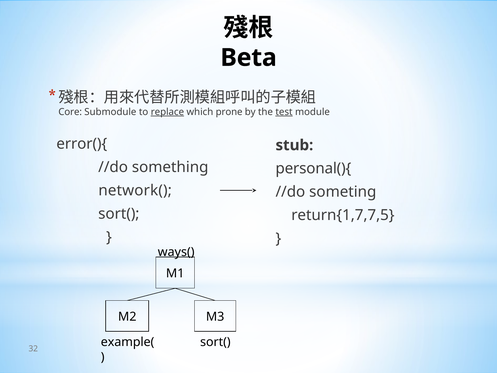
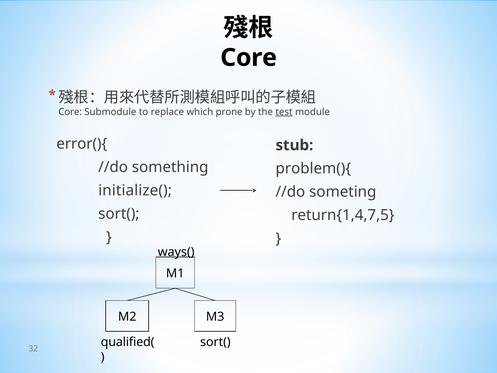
Beta: Beta -> Core (249, 58)
replace underline: present -> none (167, 112)
personal(){: personal(){ -> problem(){ (313, 168)
network(: network( -> initialize( (135, 190)
return{1,7,7,5: return{1,7,7,5 -> return{1,4,7,5 (343, 215)
example(: example( -> qualified( (128, 342)
